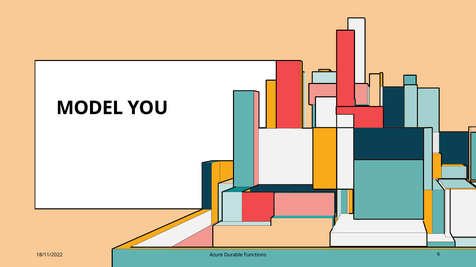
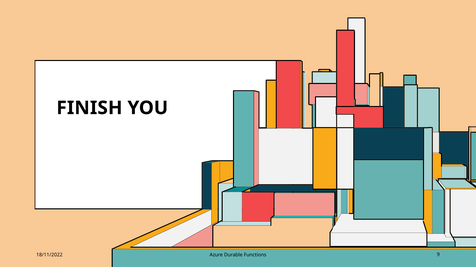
MODEL: MODEL -> FINISH (89, 108)
